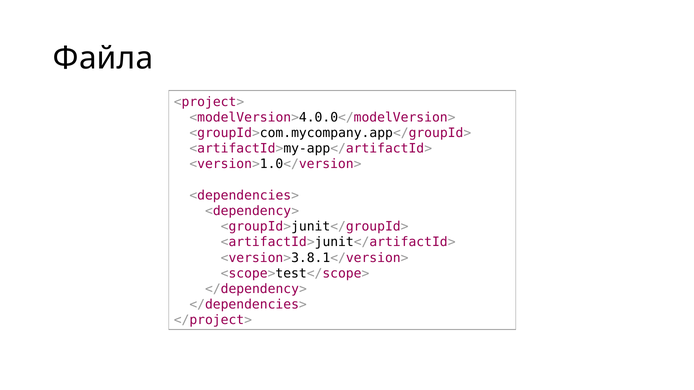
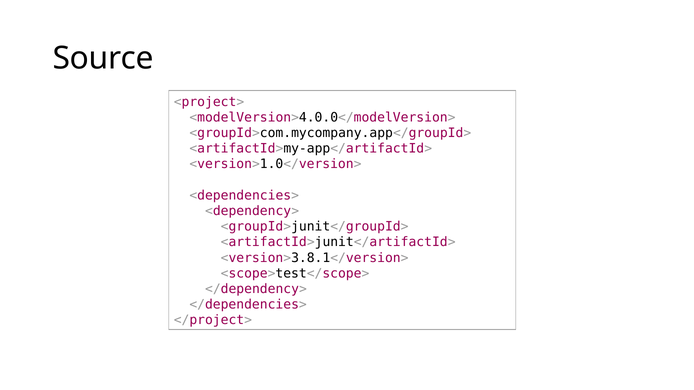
Файла: Файла -> Source (103, 58)
